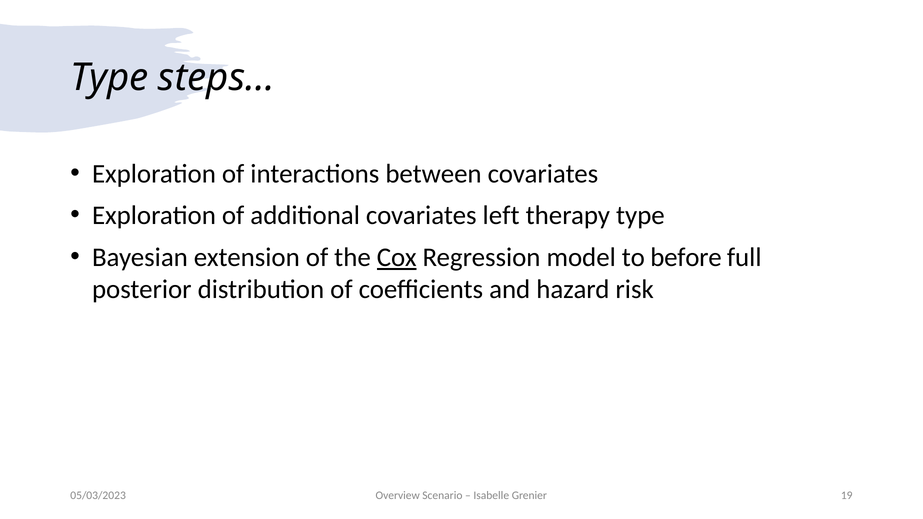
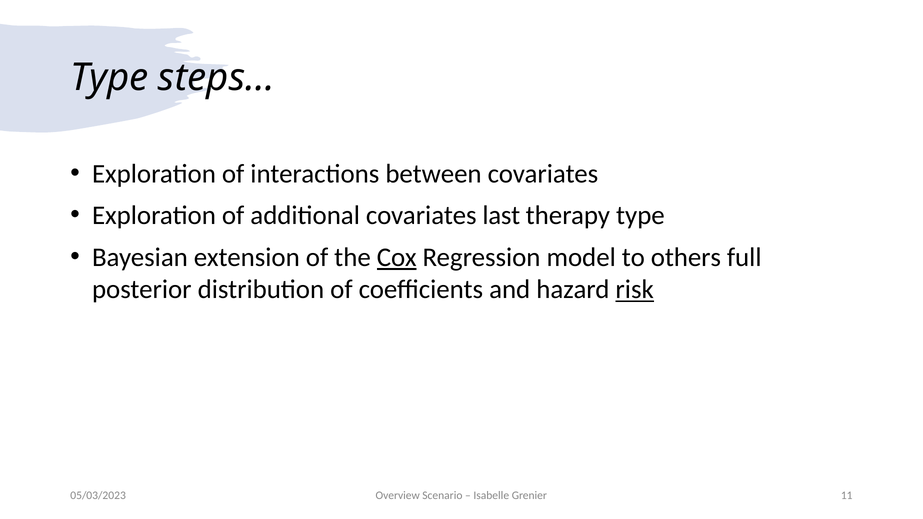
left: left -> last (501, 216)
before: before -> others (686, 257)
risk underline: none -> present (635, 290)
19: 19 -> 11 (847, 496)
